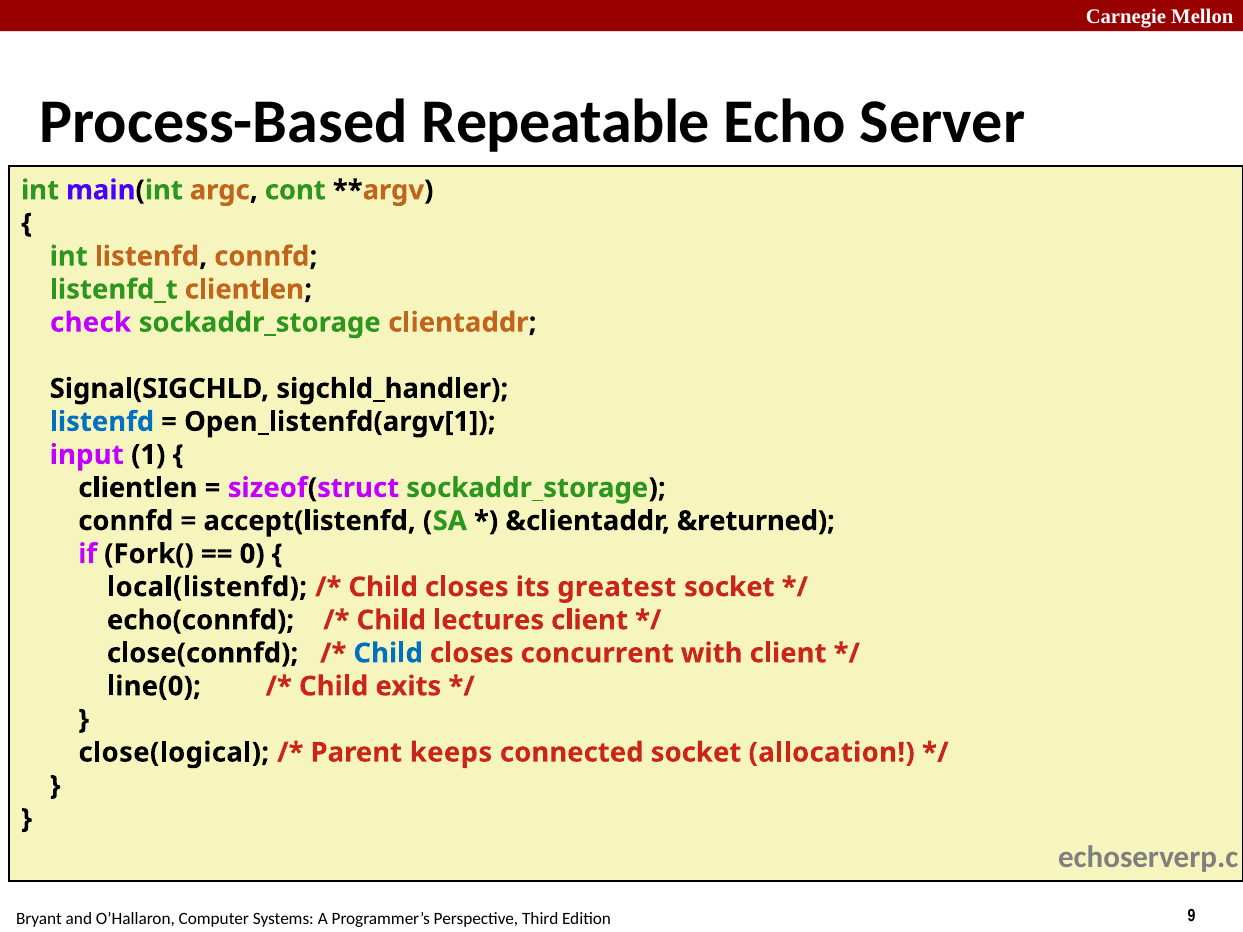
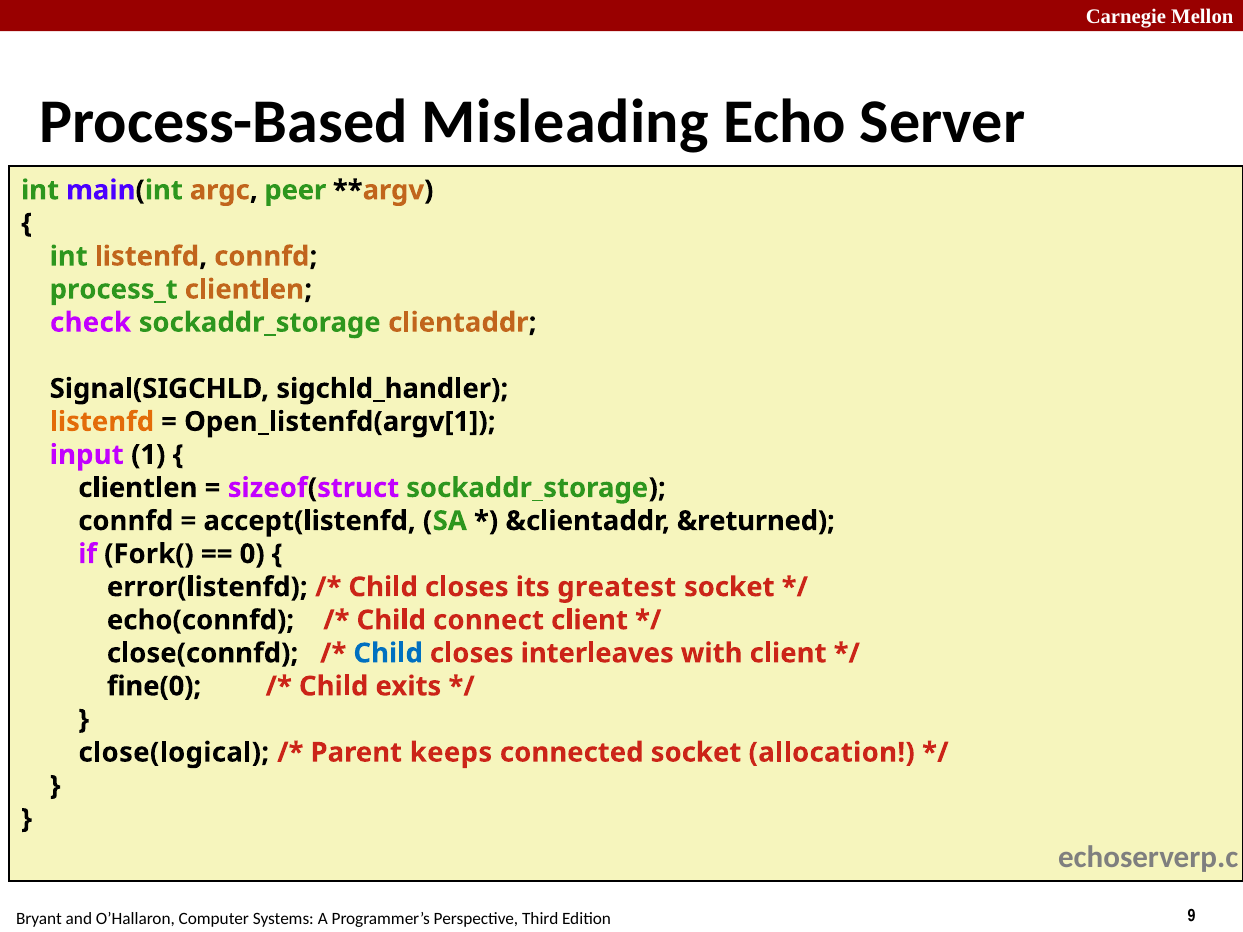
Repeatable: Repeatable -> Misleading (565, 122)
cont: cont -> peer (295, 190)
listenfd_t: listenfd_t -> process_t (114, 290)
listenfd colour: blue -> orange (102, 422)
local(listenfd: local(listenfd -> error(listenfd (207, 587)
lectures: lectures -> connect (488, 620)
concurrent: concurrent -> interleaves (597, 653)
line(0: line(0 -> fine(0 (154, 687)
